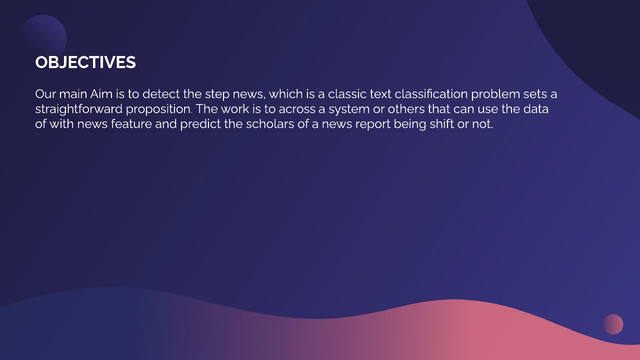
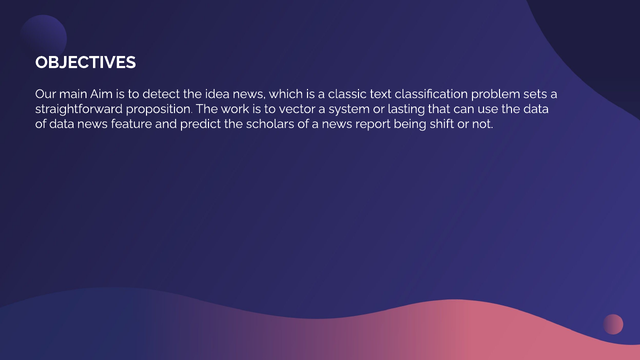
step: step -> idea (217, 94)
across: across -> vector (297, 109)
others: others -> lasting (406, 109)
of with: with -> data (62, 124)
